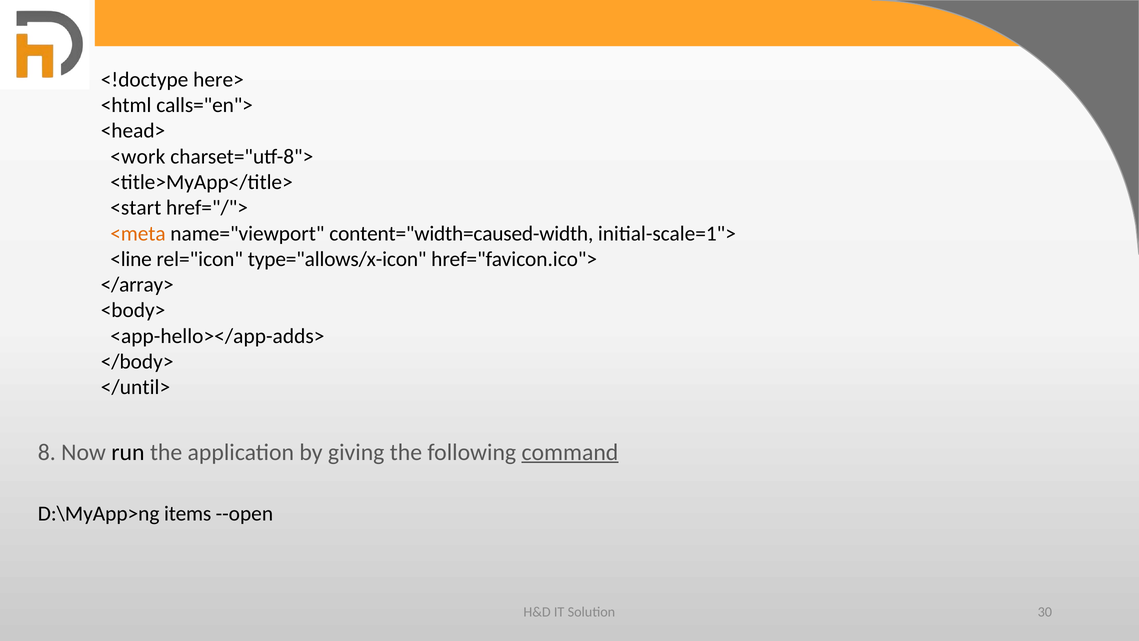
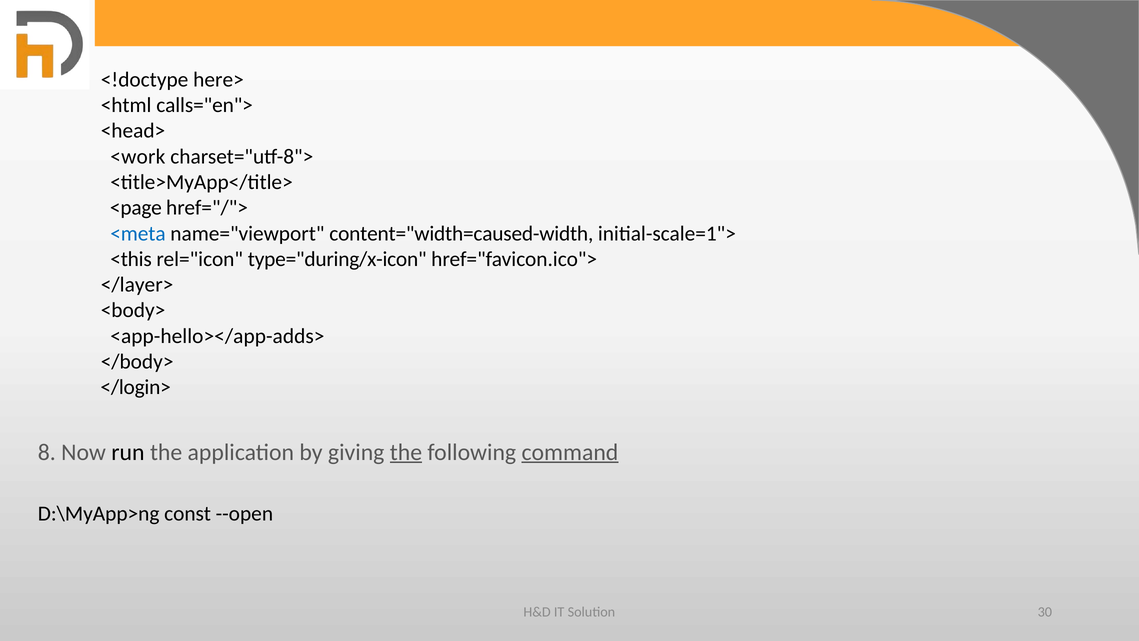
<start: <start -> <page (136, 208)
<meta colour: orange -> blue (138, 233)
<line: <line -> <this (131, 259)
type="allows/x-icon: type="allows/x-icon -> type="during/x-icon (337, 259)
</array>: </array> -> </layer> (137, 285)
</until>: </until> -> </login> (136, 387)
the underline: none -> present (406, 452)
items: items -> const (188, 513)
